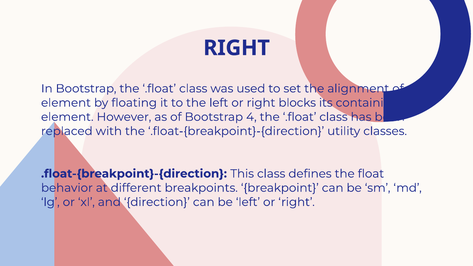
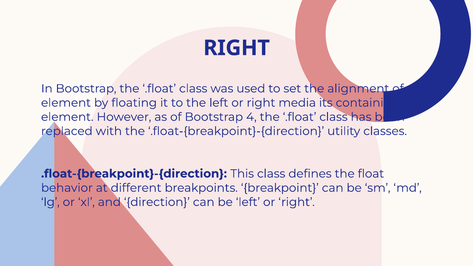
blocks: blocks -> media (297, 103)
